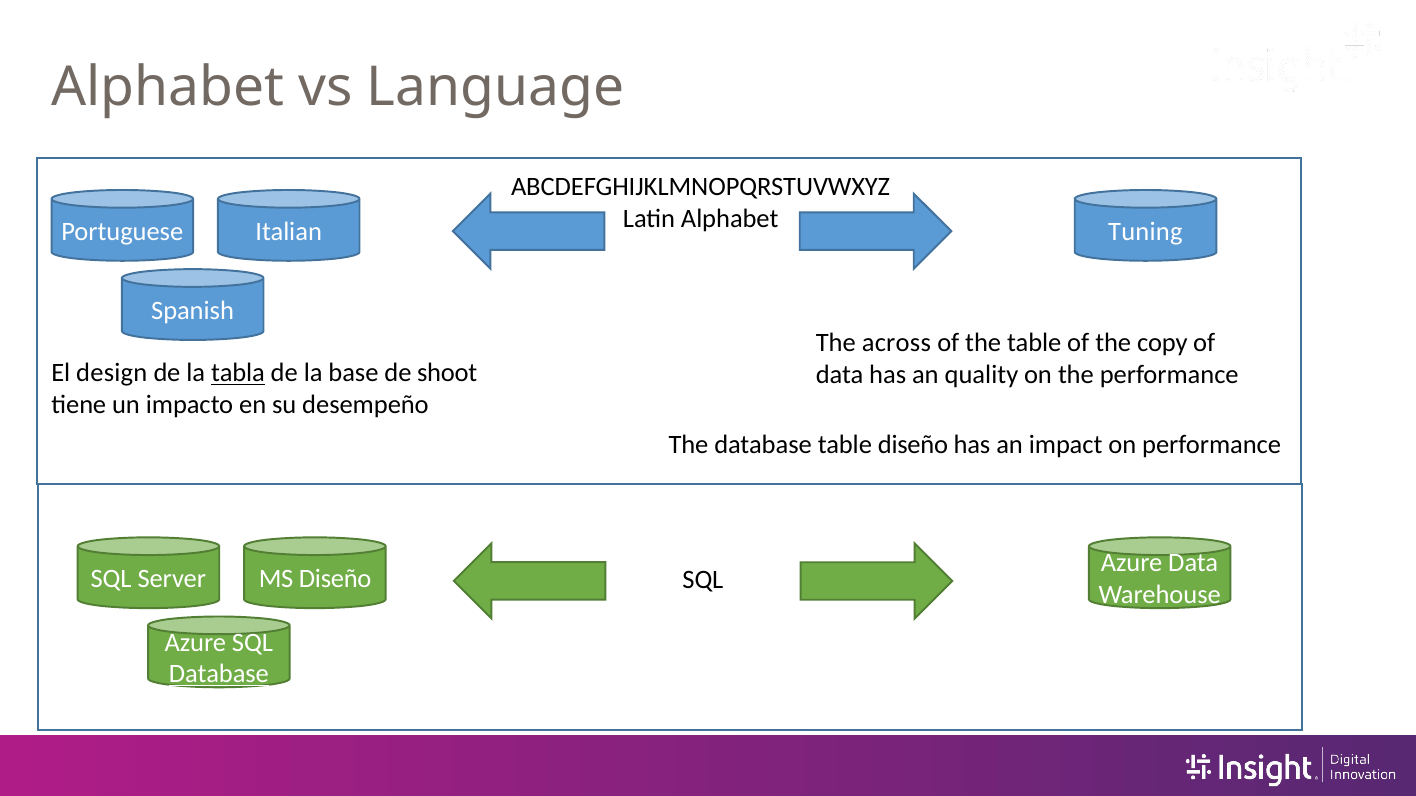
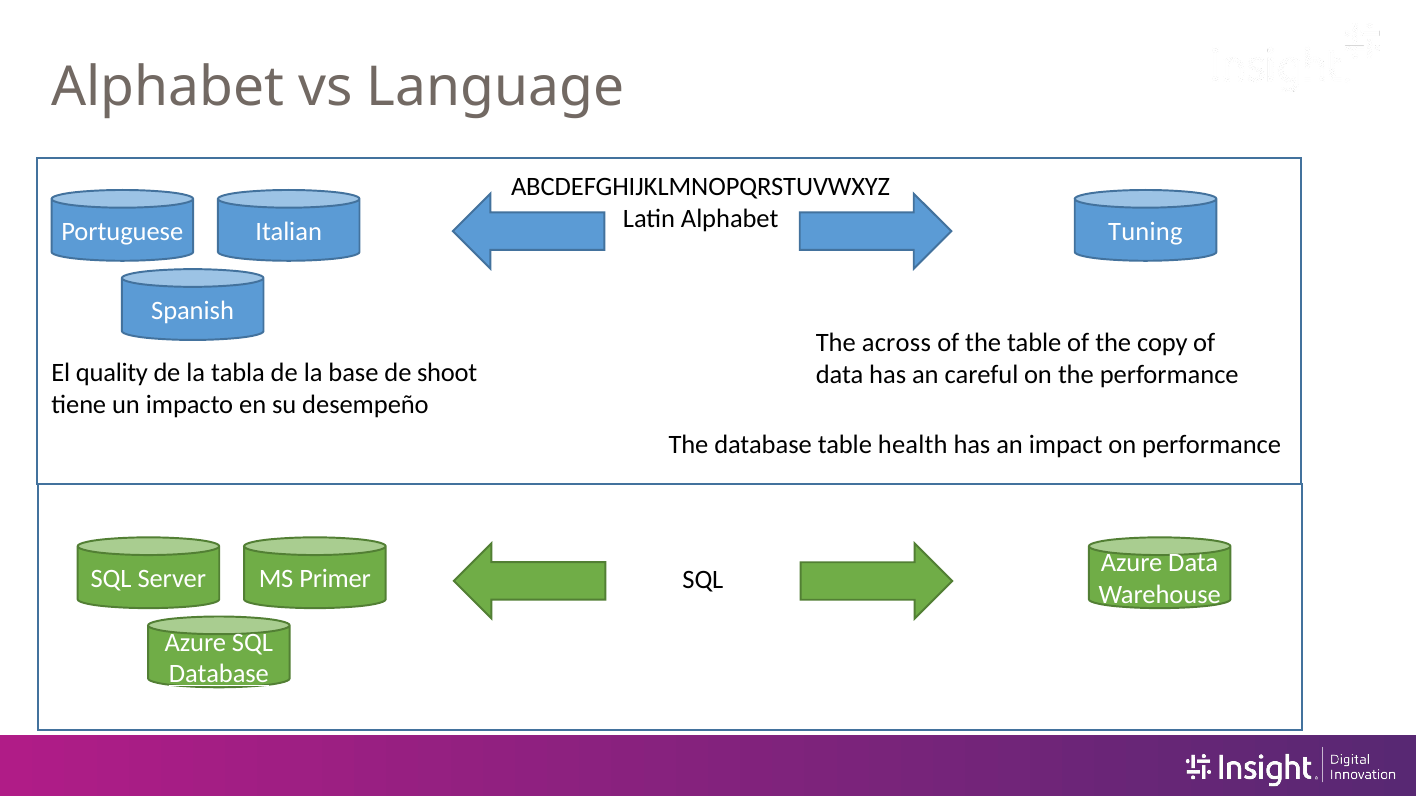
design: design -> quality (112, 373)
tabla underline: present -> none (238, 373)
quality: quality -> careful (981, 375)
table diseño: diseño -> health (913, 445)
MS Diseño: Diseño -> Primer (335, 579)
